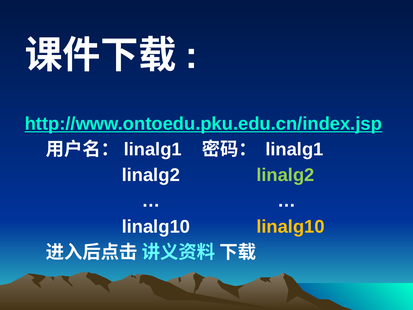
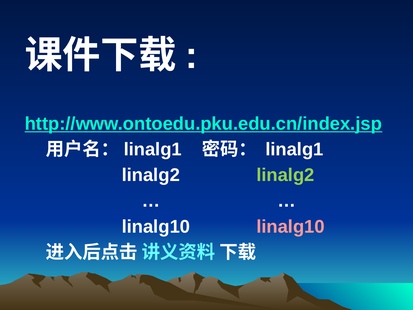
linalg10 colour: yellow -> pink (291, 226)
